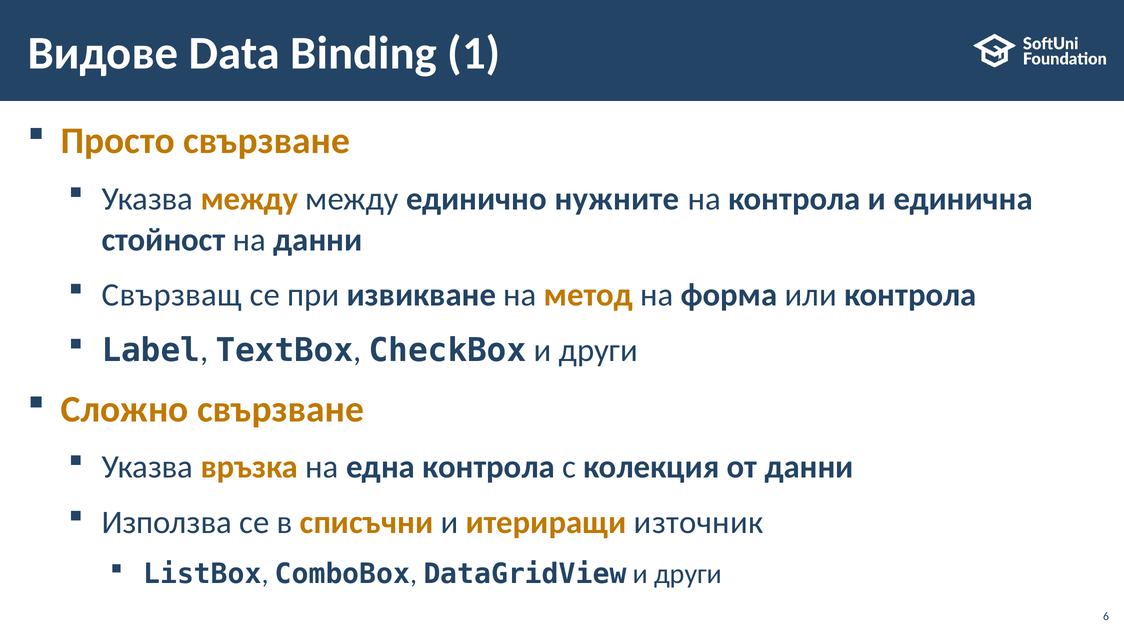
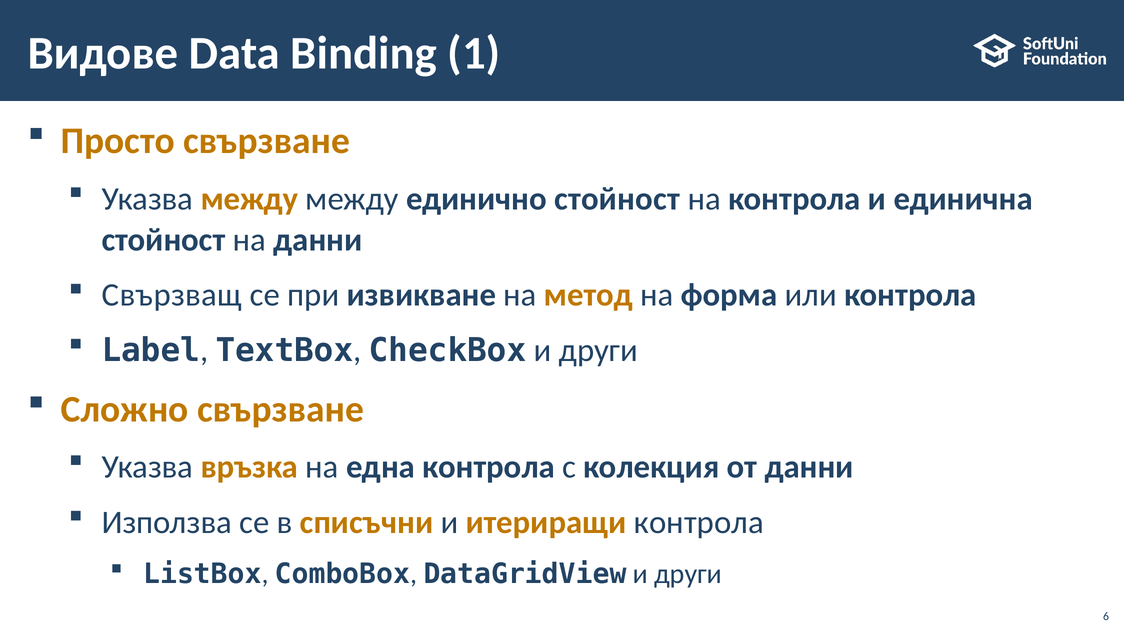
единично нужните: нужните -> стойност (617, 199)
итериращи източник: източник -> контрола (699, 522)
